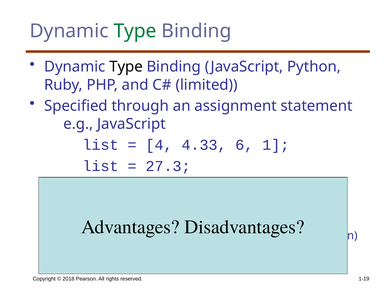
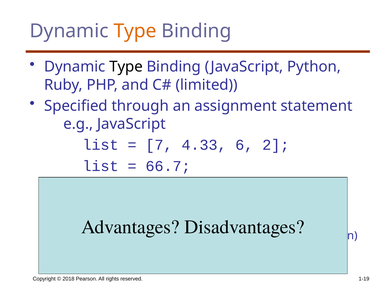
Type colour: green -> orange (135, 31)
4: 4 -> 7 (159, 145)
1: 1 -> 2 (276, 145)
27.3: 27.3 -> 66.7 (168, 166)
